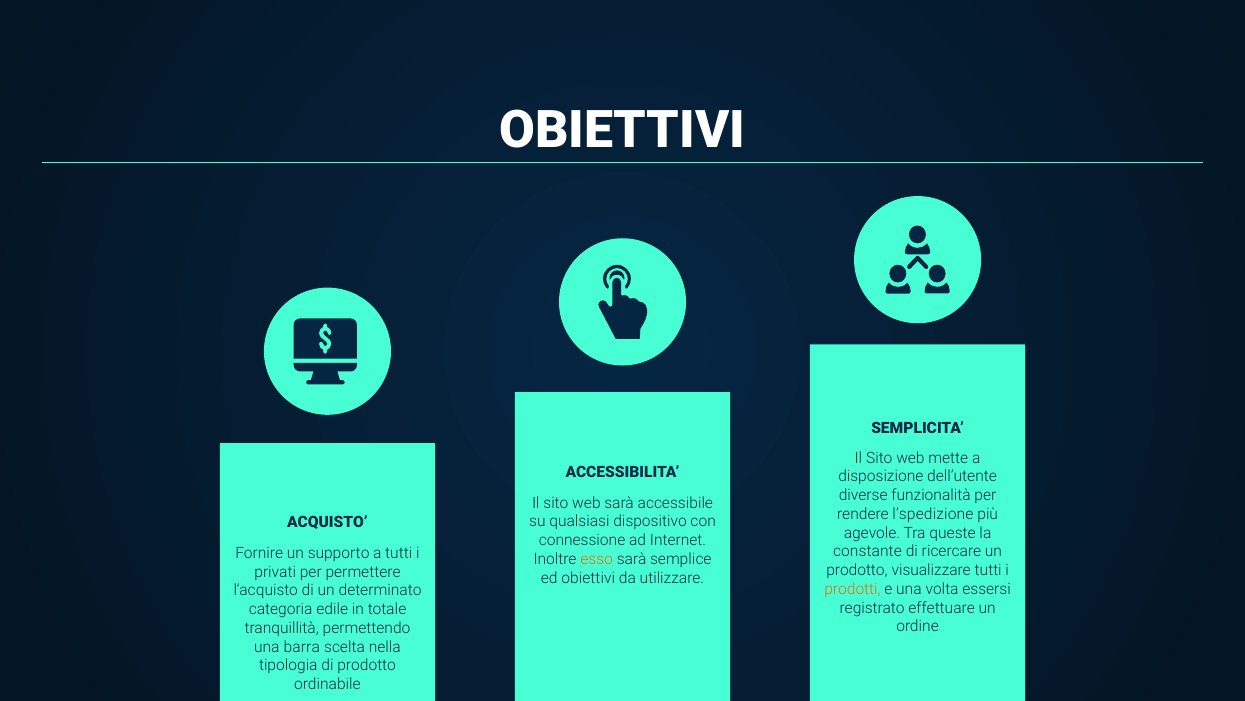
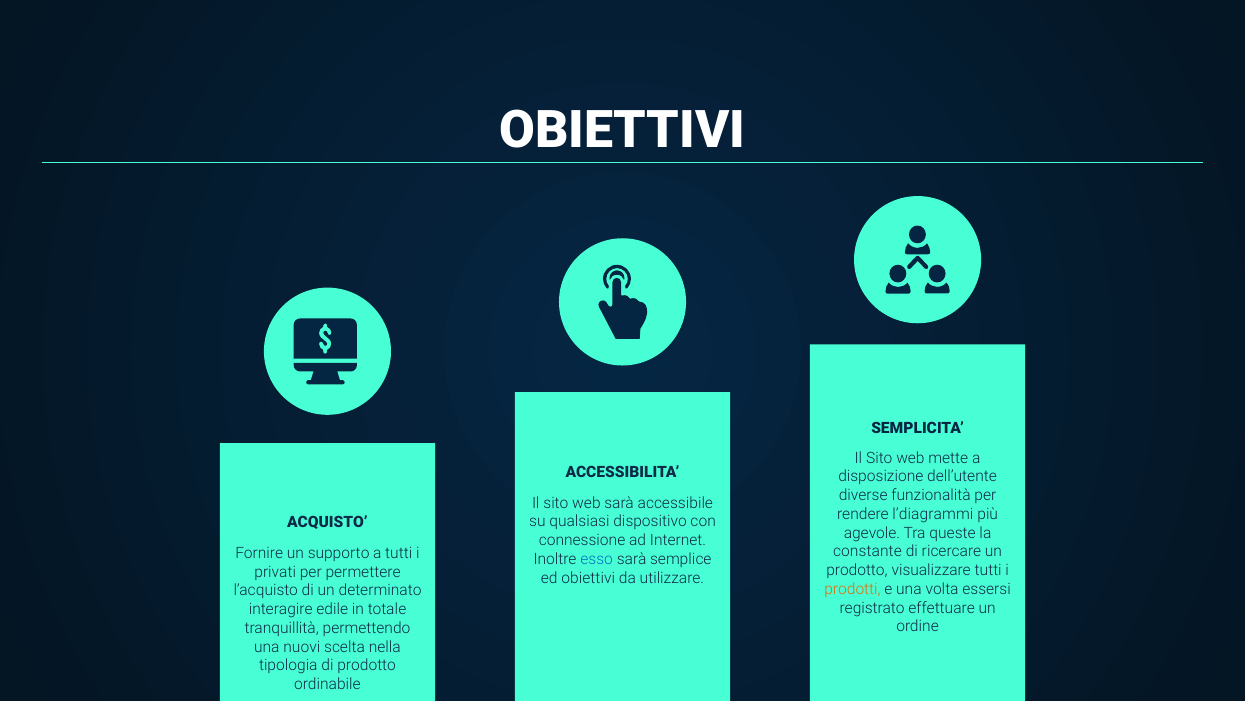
l’spedizione: l’spedizione -> l’diagrammi (933, 514)
esso colour: orange -> blue (597, 559)
categoria: categoria -> interagire (281, 609)
barra: barra -> nuovi (302, 646)
